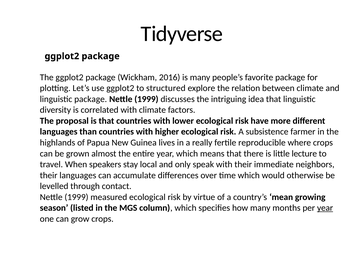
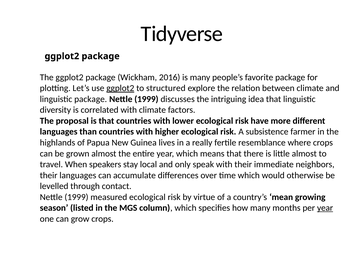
ggplot2 underline: none -> present (120, 88)
reproducible: reproducible -> resemblance (262, 143)
little lecture: lecture -> almost (304, 154)
